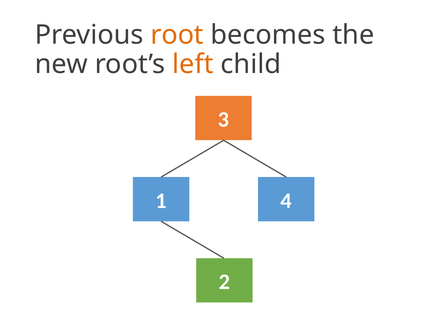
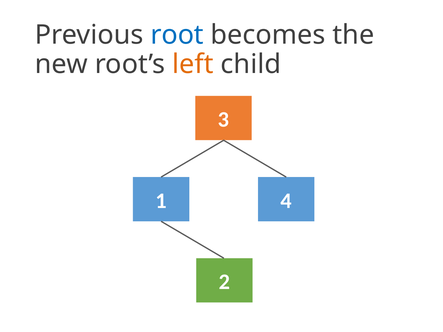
root colour: orange -> blue (177, 35)
